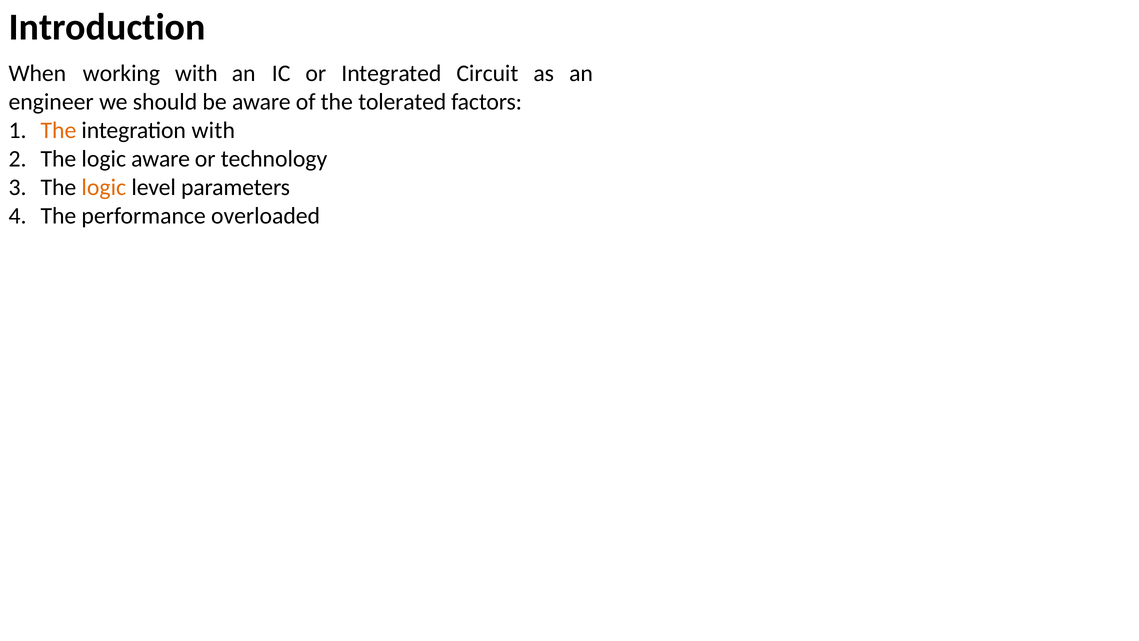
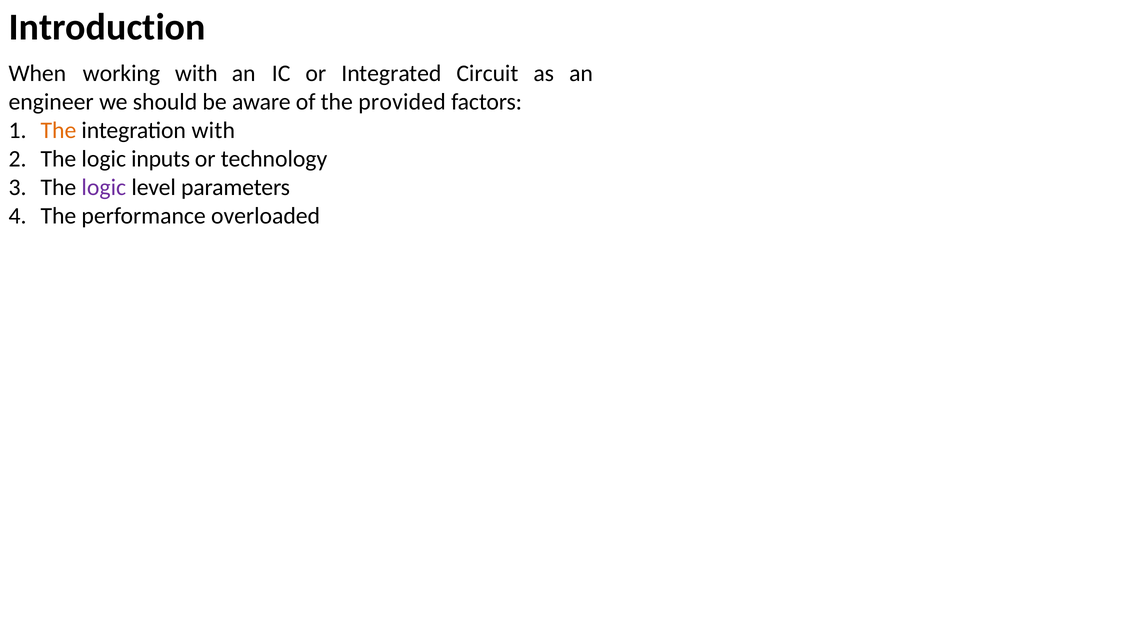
tolerated: tolerated -> provided (402, 102)
logic aware: aware -> inputs (161, 159)
logic colour: orange -> purple (104, 187)
